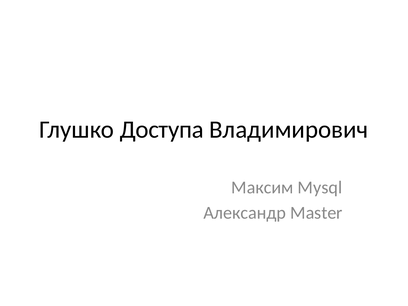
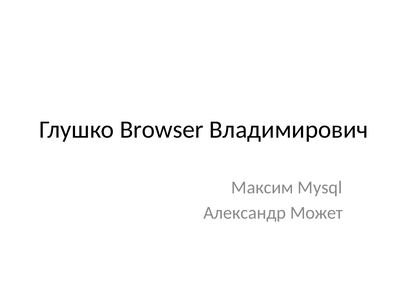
Доступа: Доступа -> Browser (162, 130)
Master: Master -> Может (316, 213)
